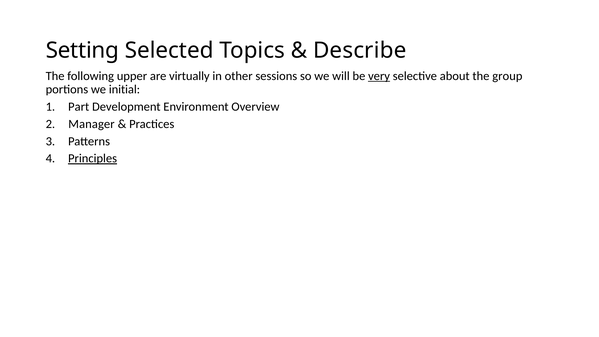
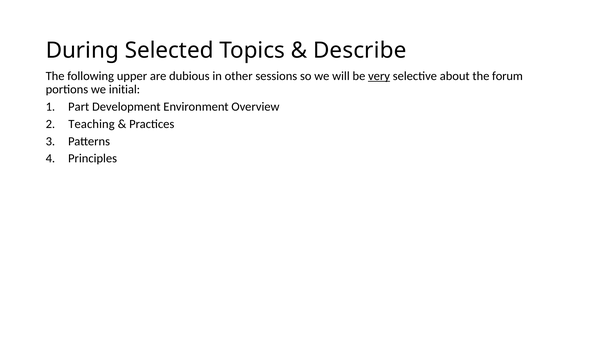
Setting: Setting -> During (82, 50)
virtually: virtually -> dubious (189, 76)
group: group -> forum (507, 76)
Manager: Manager -> Teaching (91, 124)
Principles underline: present -> none (93, 158)
